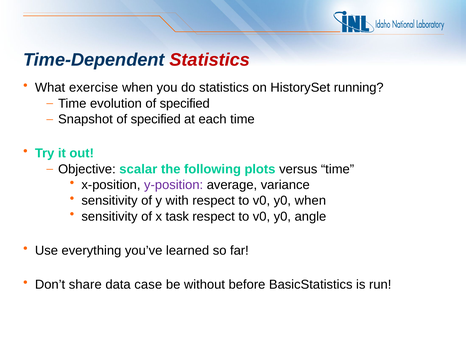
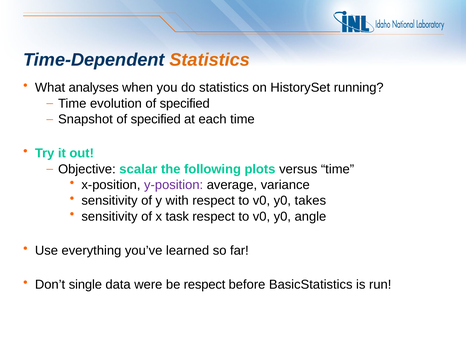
Statistics colour: red -> orange (210, 60)
exercise: exercise -> analyses (94, 88)
y0 when: when -> takes (310, 201)
share: share -> single (85, 285)
case: case -> were (148, 285)
be without: without -> respect (205, 285)
